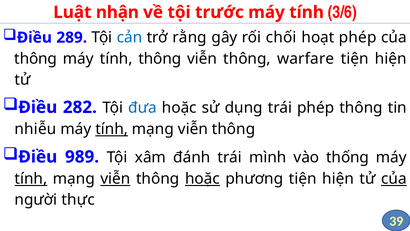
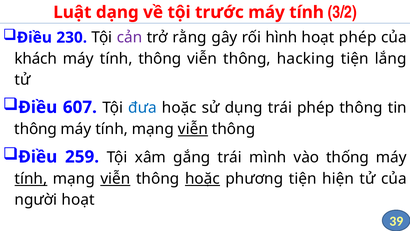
nhận: nhận -> dạng (117, 12)
3/6: 3/6 -> 3/2 (342, 12)
289: 289 -> 230 (72, 37)
cản colour: blue -> purple (129, 37)
chối: chối -> hình (281, 37)
thông: thông -> khách (36, 59)
warfare: warfare -> hacking (306, 59)
hiện: hiện -> lắng (391, 59)
282: 282 -> 607 (80, 107)
nhiễu: nhiễu -> thông (36, 129)
tính underline: present -> none (112, 129)
viễn underline: none -> present (193, 129)
989: 989 -> 259 (82, 157)
đánh: đánh -> gắng (192, 157)
của underline: present -> none (394, 179)
người thực: thực -> hoạt (78, 200)
